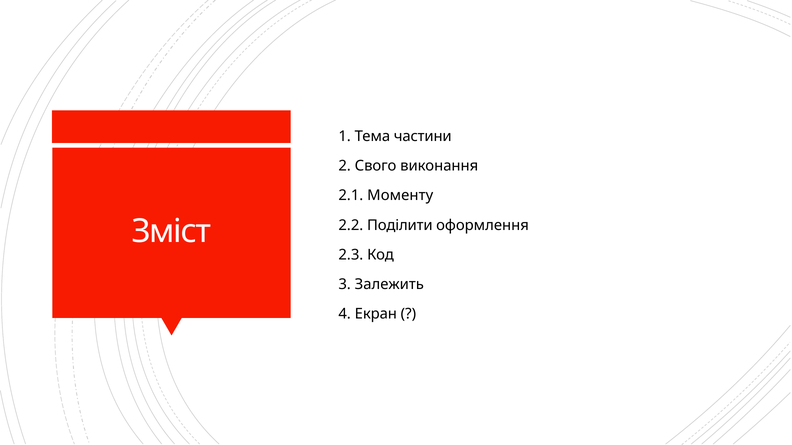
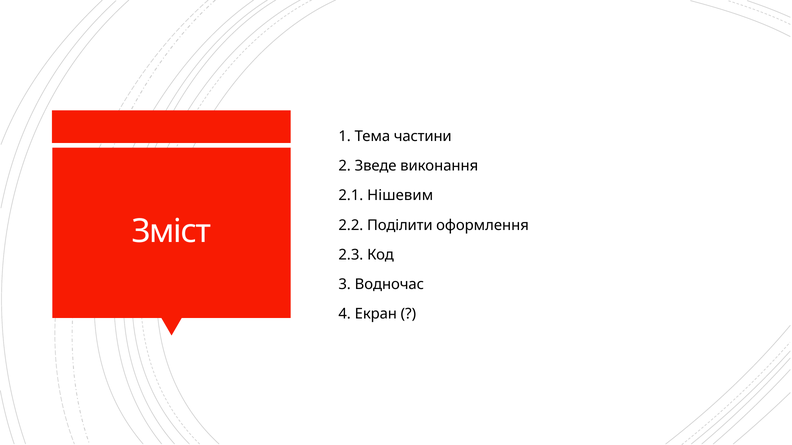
Свого: Свого -> Зведе (376, 166)
Моменту: Моменту -> Нішевим (400, 196)
Залежить: Залежить -> Водночас (389, 285)
